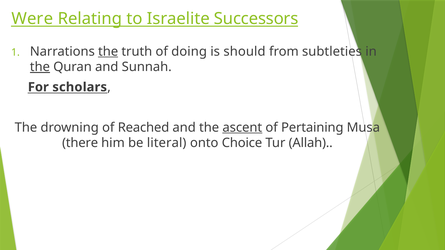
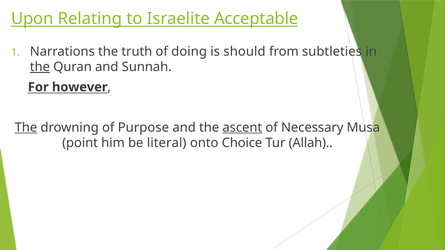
Were: Were -> Upon (32, 19)
Successors: Successors -> Acceptable (256, 19)
the underline: present -> none (108, 51)
scholars: scholars -> however (80, 87)
The underline: none -> present (26, 128)
Reached: Reached -> Purpose (143, 128)
Pertaining: Pertaining -> Necessary (312, 128)
there: there -> point (80, 143)
